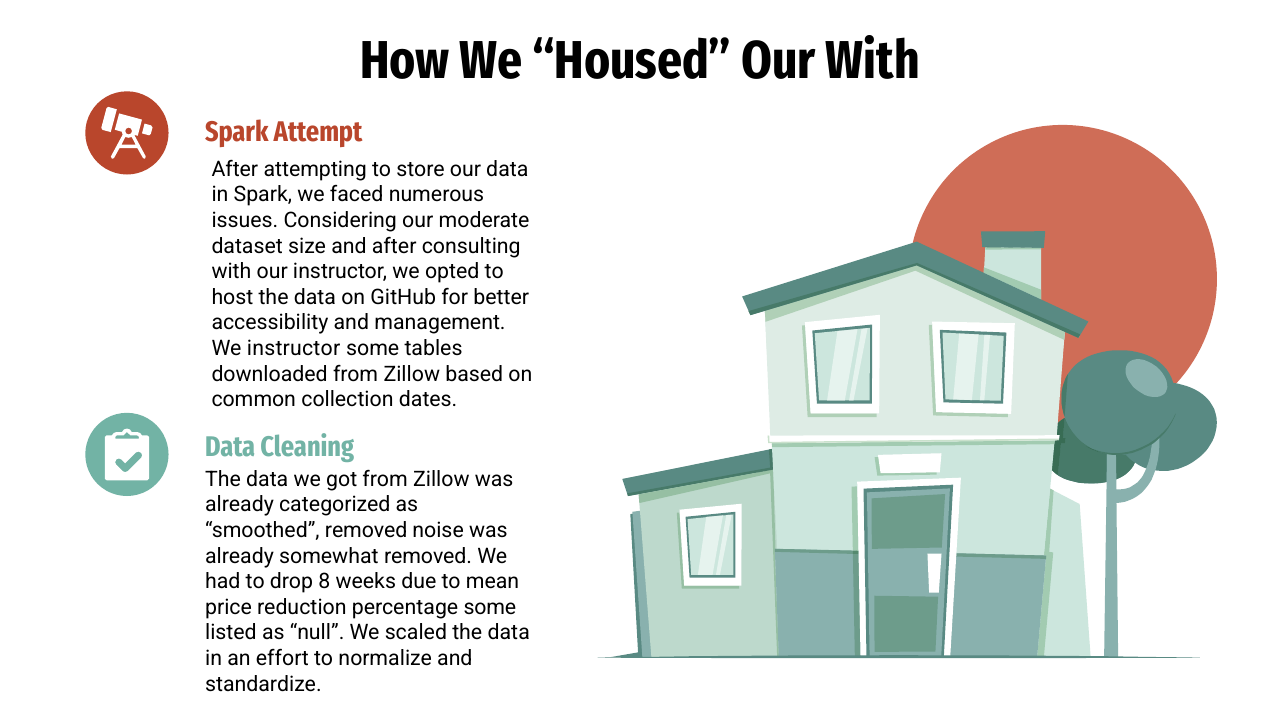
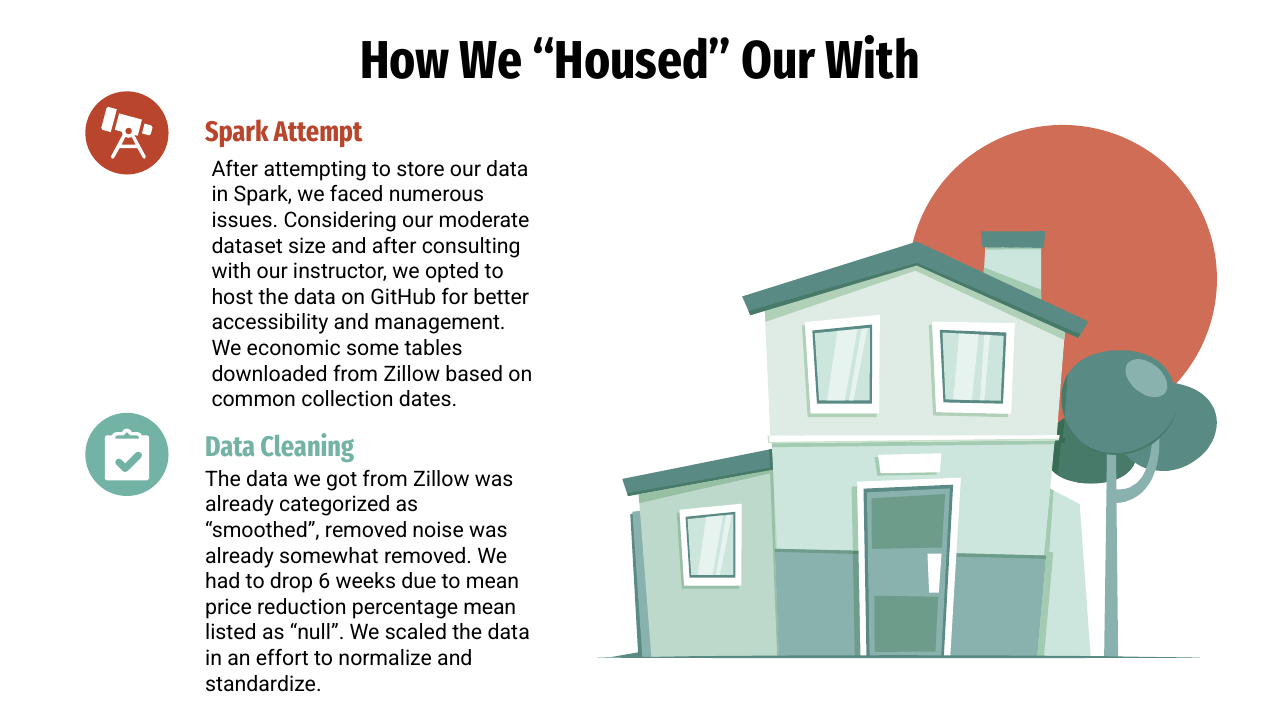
We instructor: instructor -> economic (294, 349)
8: 8 -> 6 (324, 582)
percentage some: some -> mean (490, 608)
